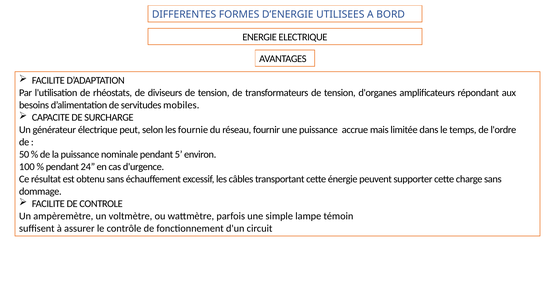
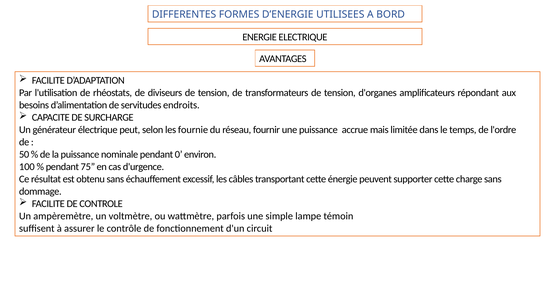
mobiles: mobiles -> endroits (181, 105)
5: 5 -> 0 (179, 155)
24: 24 -> 75 (88, 167)
